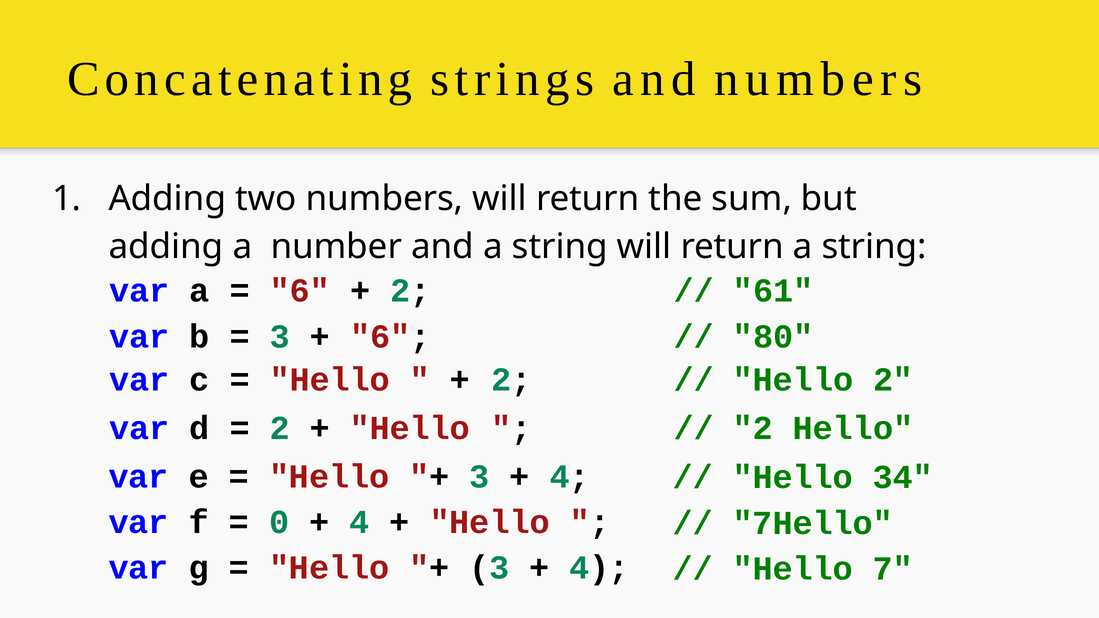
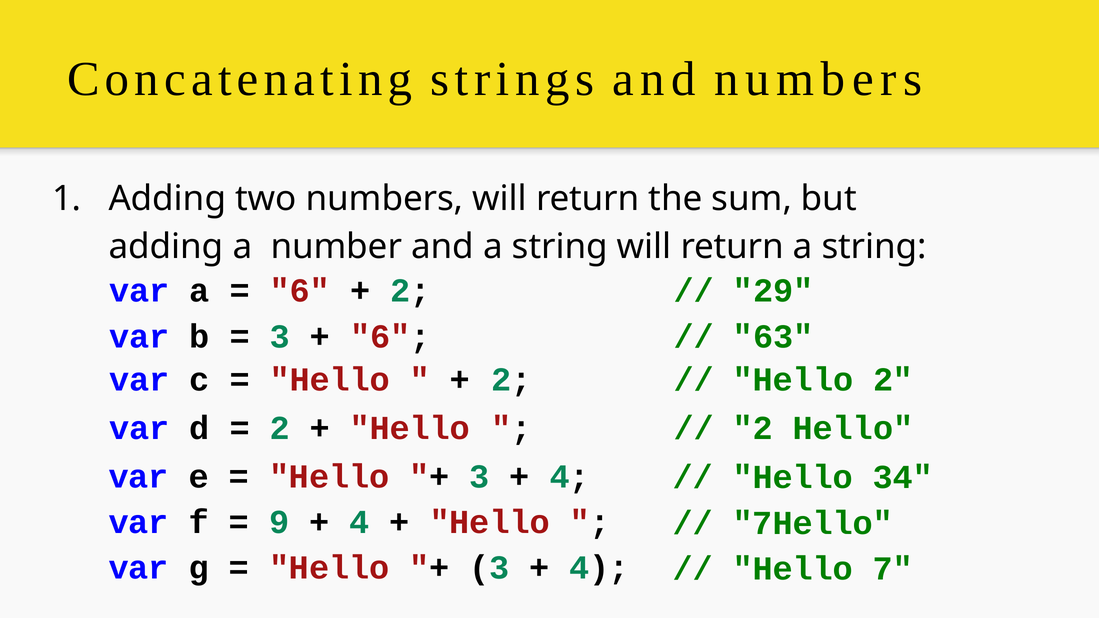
61: 61 -> 29 (773, 291)
80: 80 -> 63 (773, 337)
0: 0 -> 9 (279, 523)
